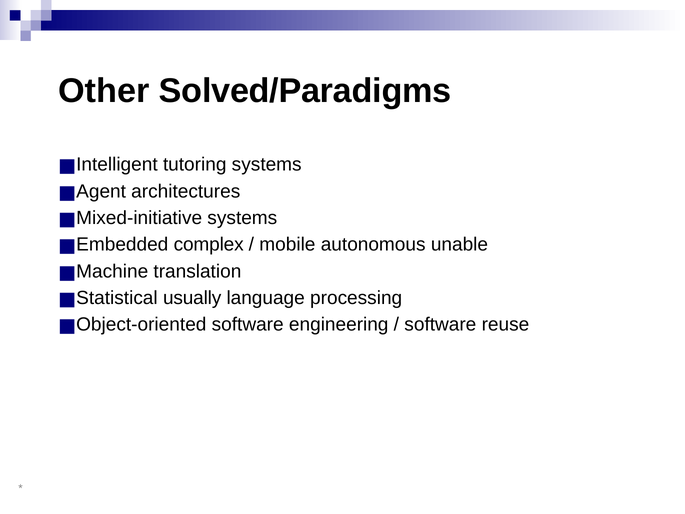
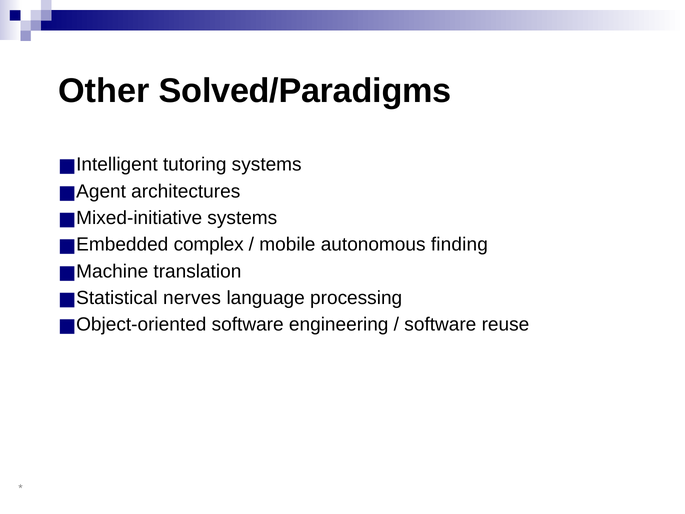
unable: unable -> finding (459, 245)
usually: usually -> nerves (192, 298)
